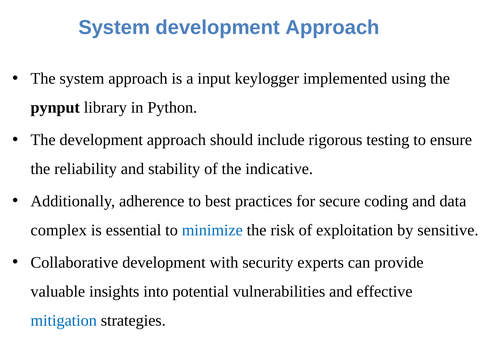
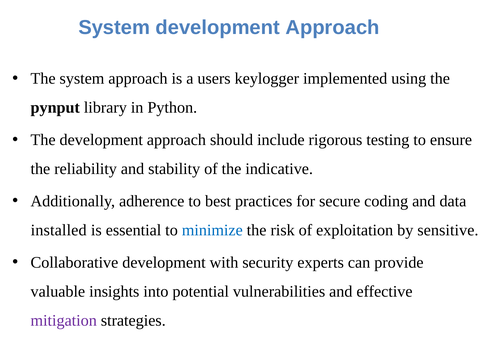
input: input -> users (214, 79)
complex: complex -> installed (59, 230)
mitigation colour: blue -> purple (64, 321)
